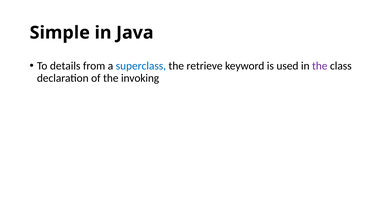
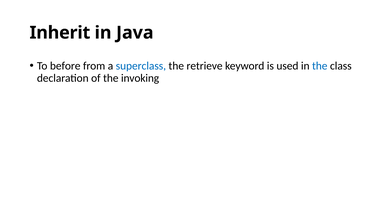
Simple: Simple -> Inherit (60, 33)
details: details -> before (65, 66)
the colour: purple -> blue (320, 66)
